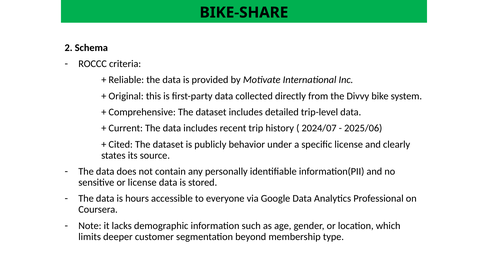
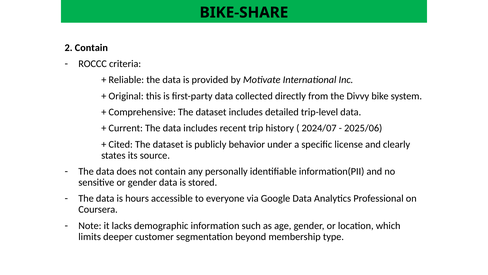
2 Schema: Schema -> Contain (91, 48)
or license: license -> gender (142, 182)
